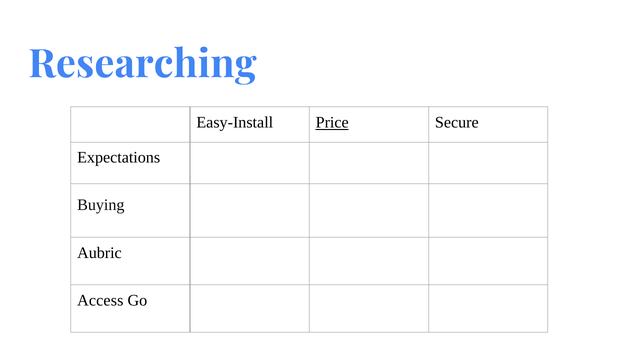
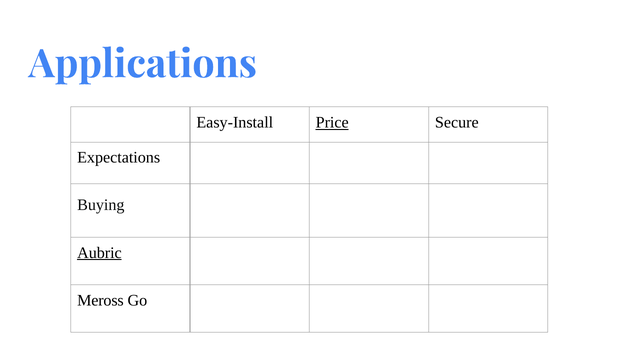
Researching: Researching -> Applications (143, 64)
Aubric underline: none -> present (99, 253)
Access: Access -> Meross (100, 300)
